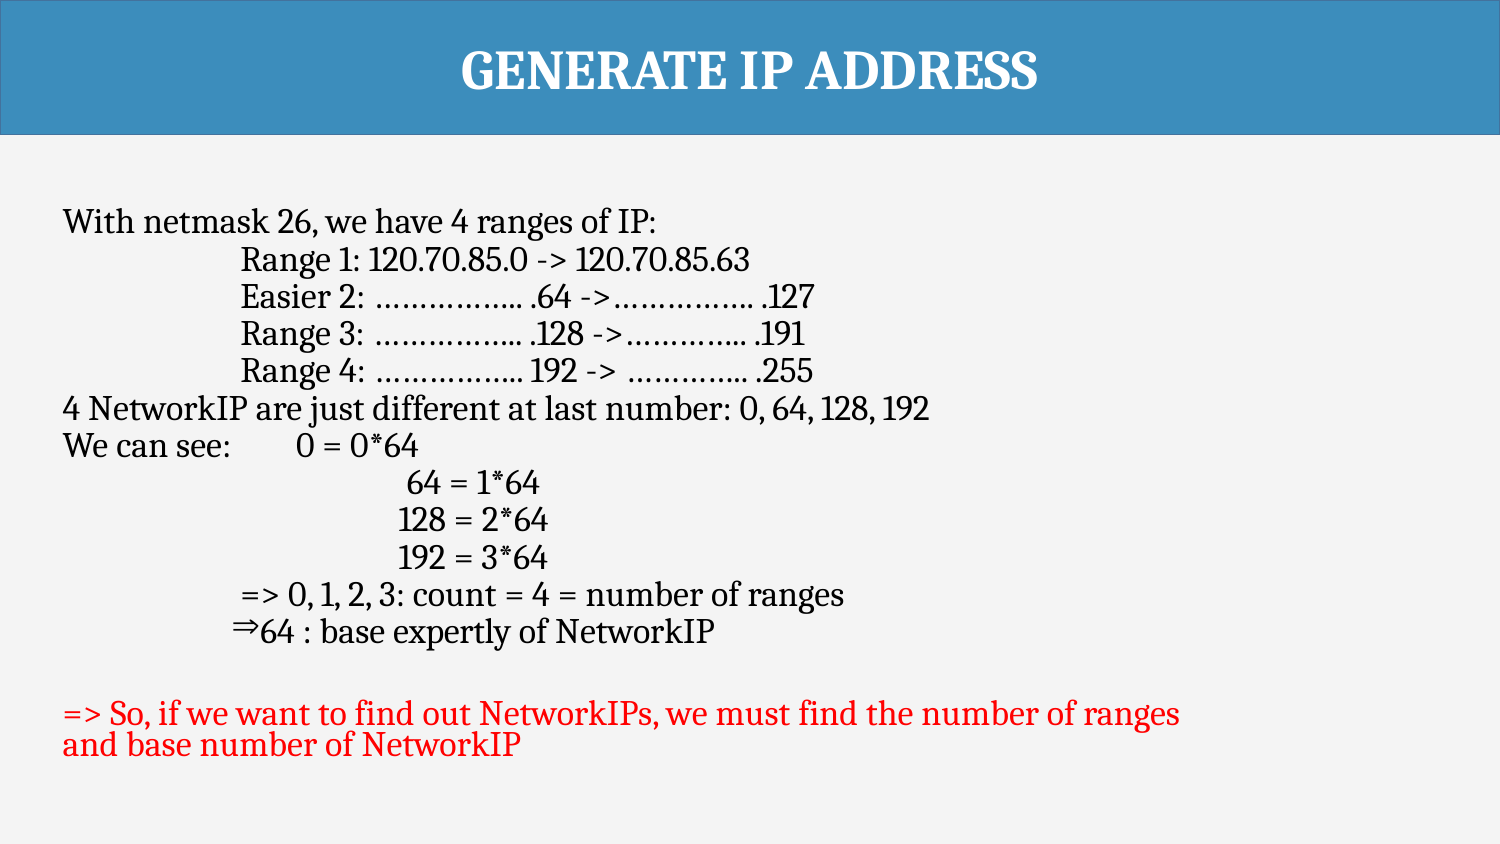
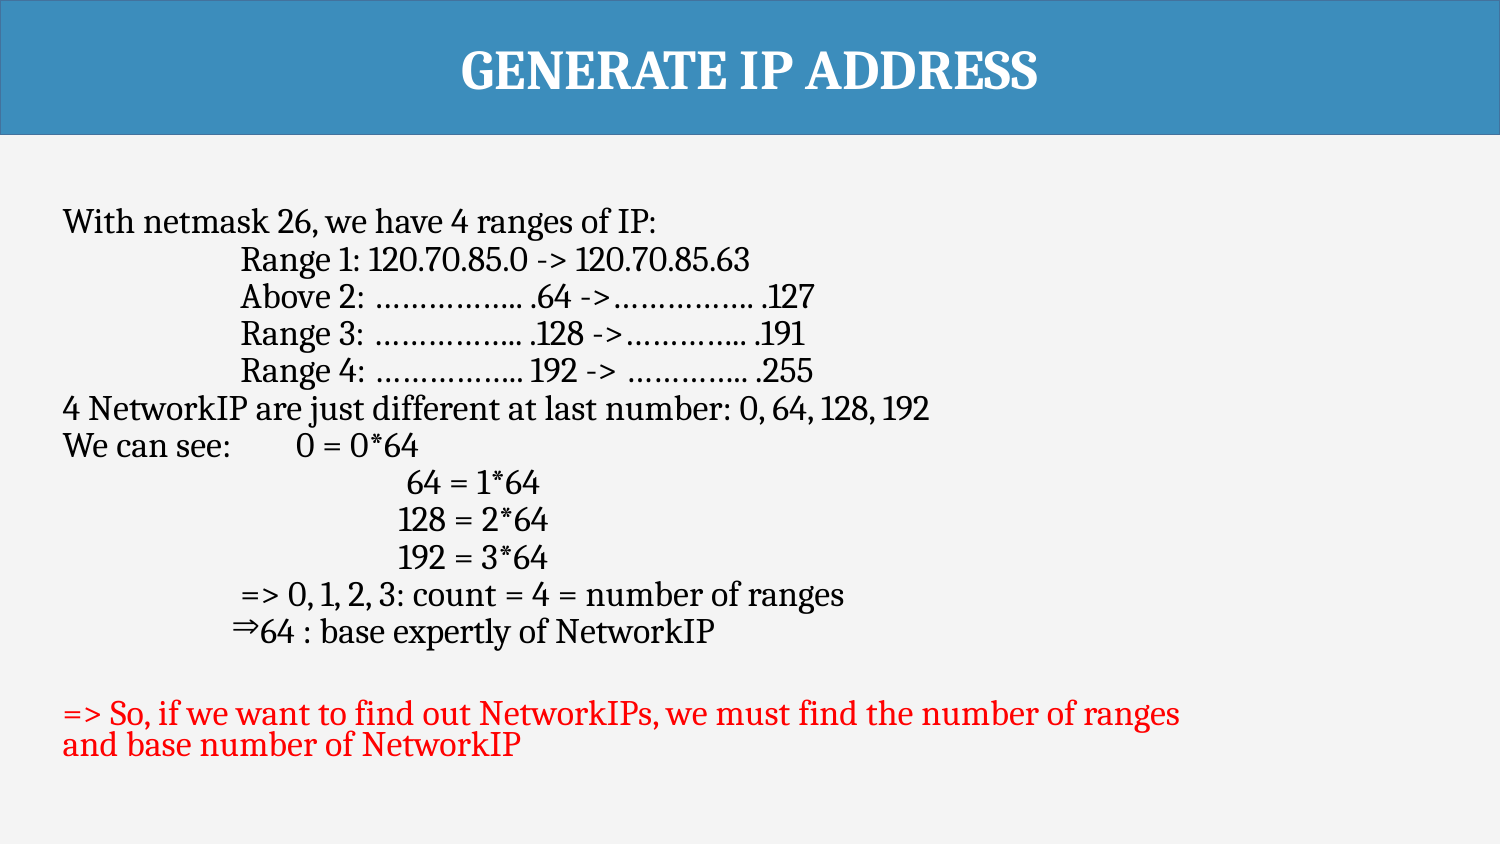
Easier: Easier -> Above (286, 296)
